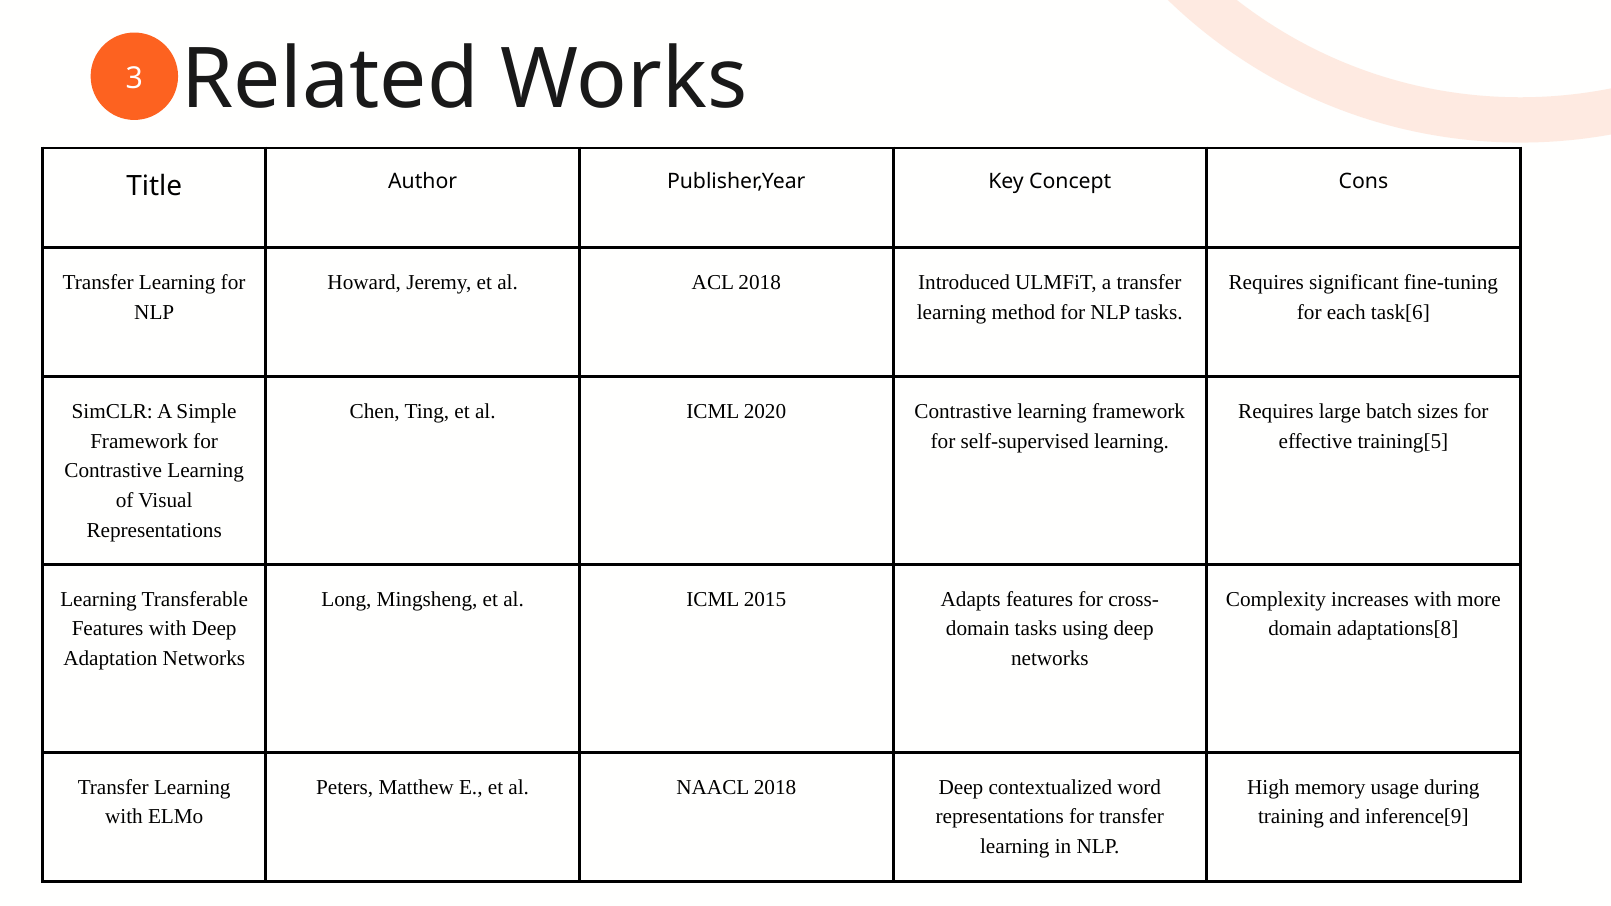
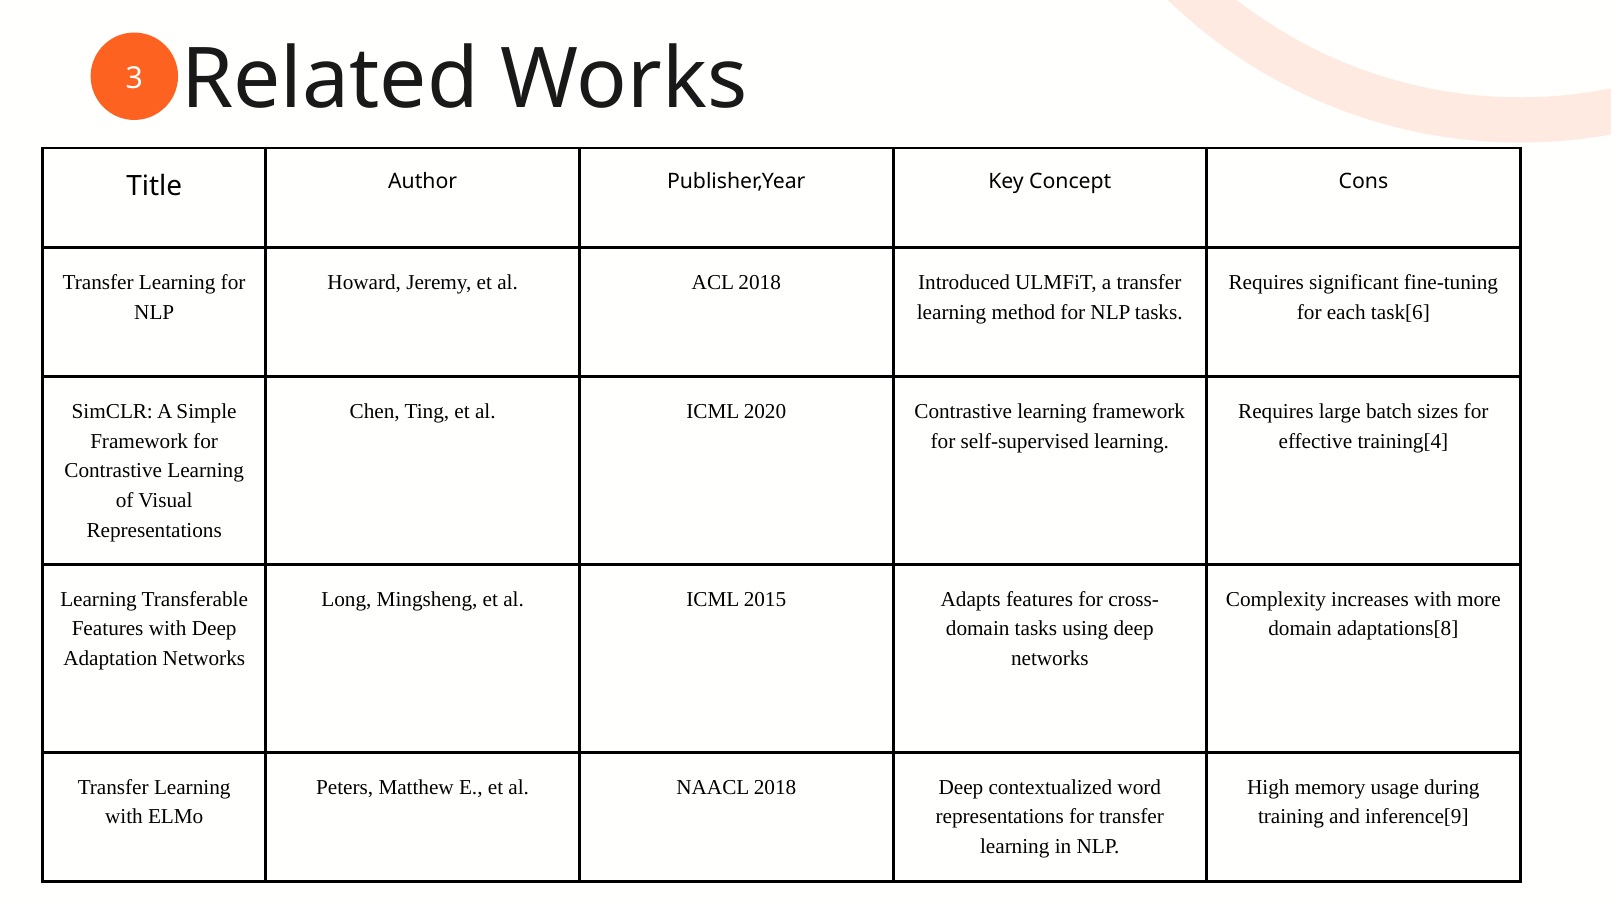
training[5: training[5 -> training[4 (1403, 441)
